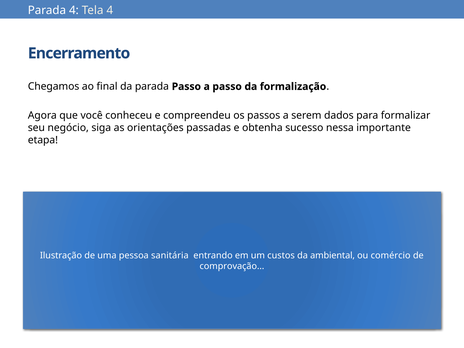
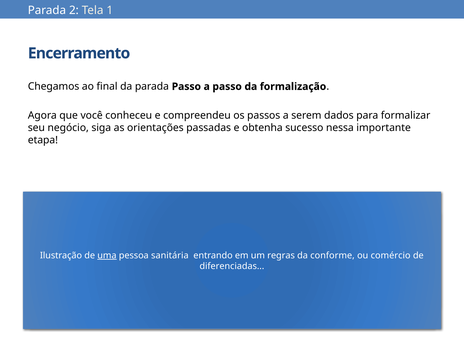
Parada 4: 4 -> 2 (74, 10)
Tela 4: 4 -> 1 (110, 10)
uma underline: none -> present (107, 256)
custos: custos -> regras (281, 256)
ambiental: ambiental -> conforme (332, 256)
comprovação: comprovação -> diferenciadas (232, 266)
